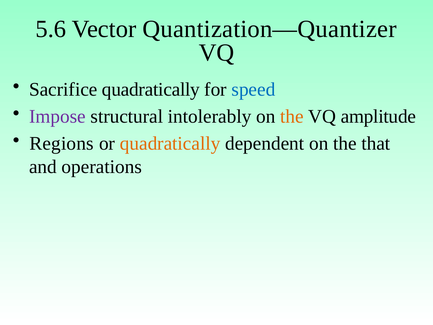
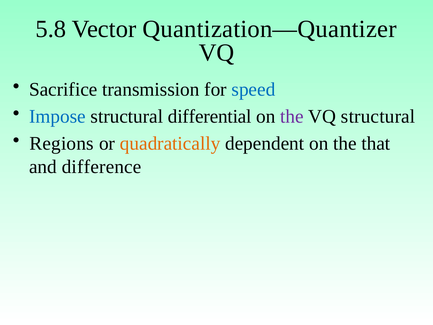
5.6: 5.6 -> 5.8 (51, 29)
Sacrifice quadratically: quadratically -> transmission (151, 90)
Impose colour: purple -> blue (57, 116)
intolerably: intolerably -> differential (210, 116)
the colour: orange -> purple (292, 116)
VQ amplitude: amplitude -> structural (378, 116)
operations: operations -> difference (102, 167)
